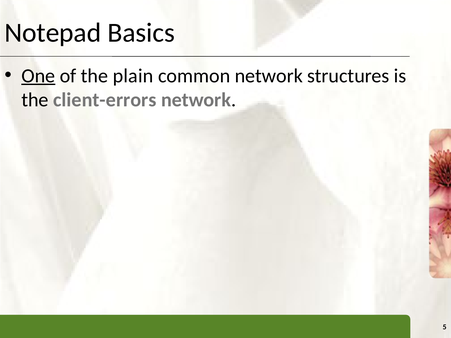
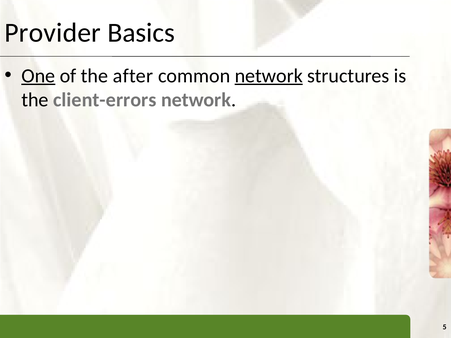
Notepad: Notepad -> Provider (53, 33)
plain: plain -> after (133, 76)
network underline: none -> present (269, 76)
